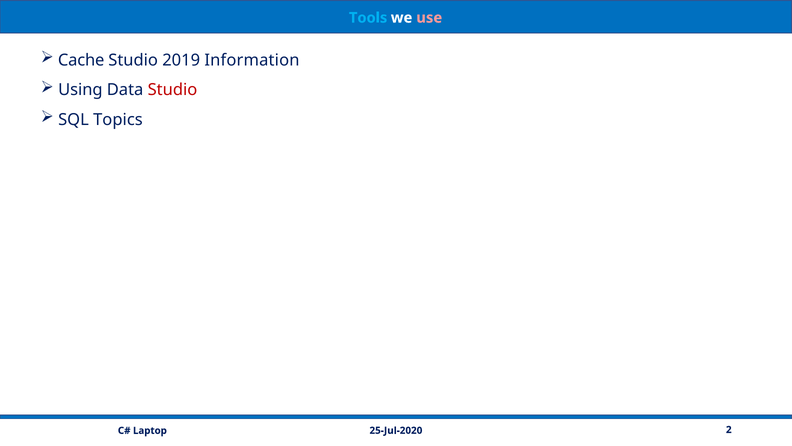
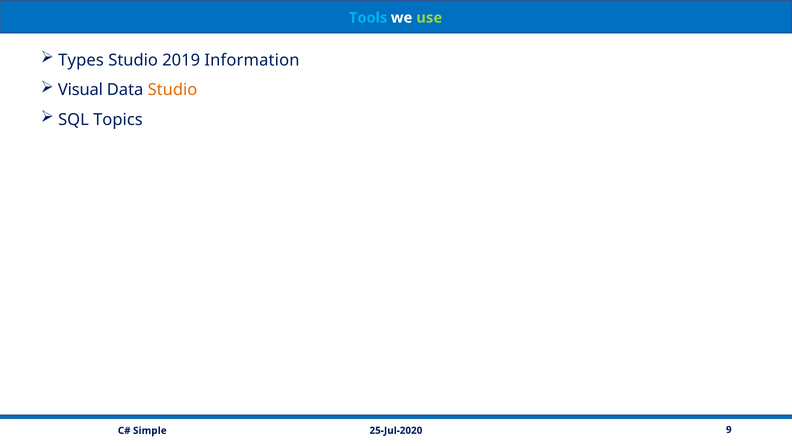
use colour: pink -> light green (429, 18)
Cache: Cache -> Types (81, 60)
Using: Using -> Visual (80, 90)
Studio colour: red -> orange (172, 90)
2: 2 -> 9 (729, 429)
Laptop: Laptop -> Simple (150, 430)
